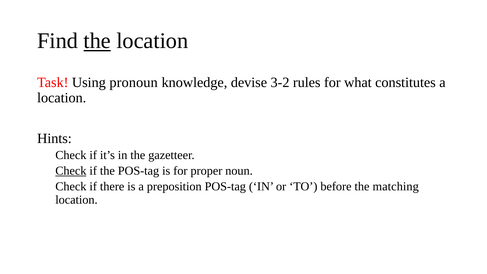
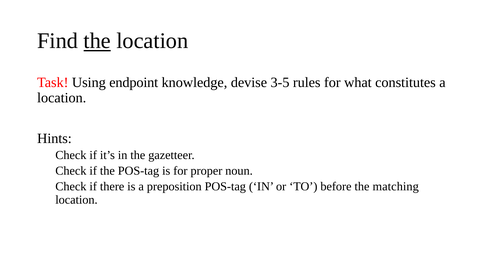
pronoun: pronoun -> endpoint (134, 82)
3-2: 3-2 -> 3-5 (280, 82)
Check underline: present -> none (71, 171)
